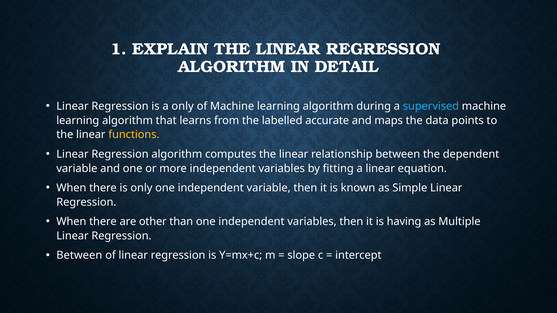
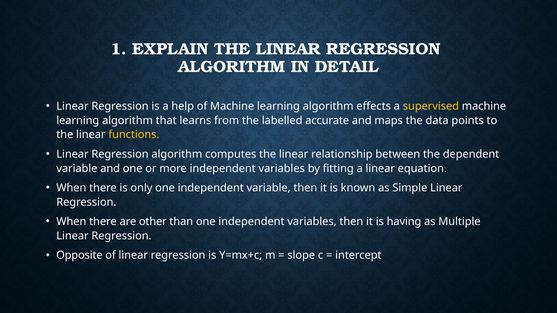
a only: only -> help (183, 106)
during: during -> effects (374, 106)
supervised colour: light blue -> yellow (431, 106)
Between: Between -> Opposite (79, 256)
